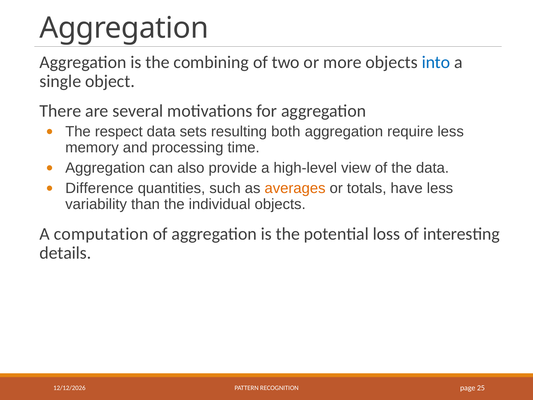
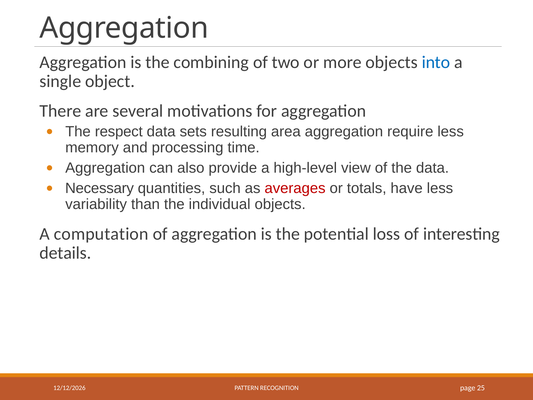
both: both -> area (286, 131)
Difference: Difference -> Necessary (99, 188)
averages colour: orange -> red (295, 188)
